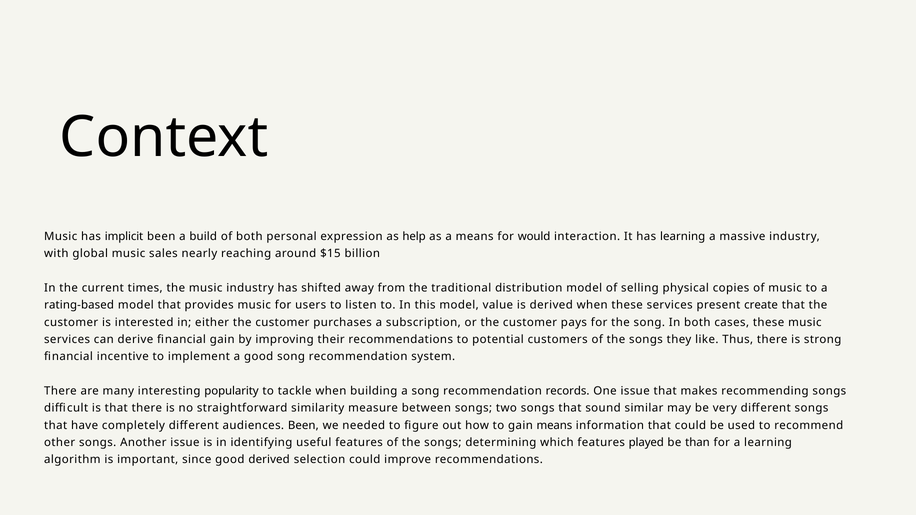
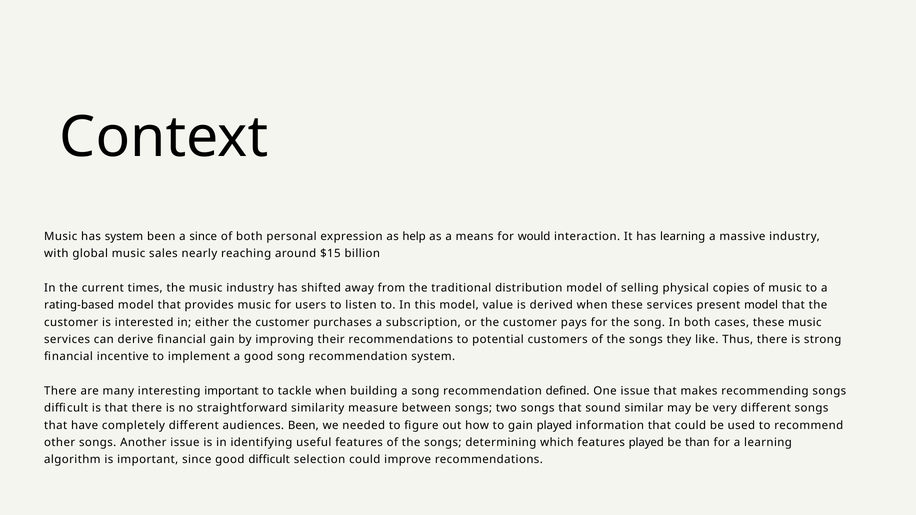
has implicit: implicit -> system (124, 237)
a build: build -> since (203, 237)
present create: create -> model (761, 305)
interesting popularity: popularity -> important (231, 391)
records: records -> defined (568, 391)
gain means: means -> played (554, 426)
good derived: derived -> difficult (269, 460)
